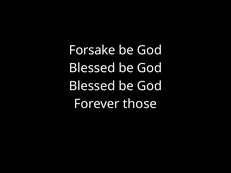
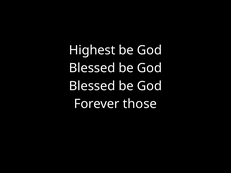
Forsake: Forsake -> Highest (92, 50)
